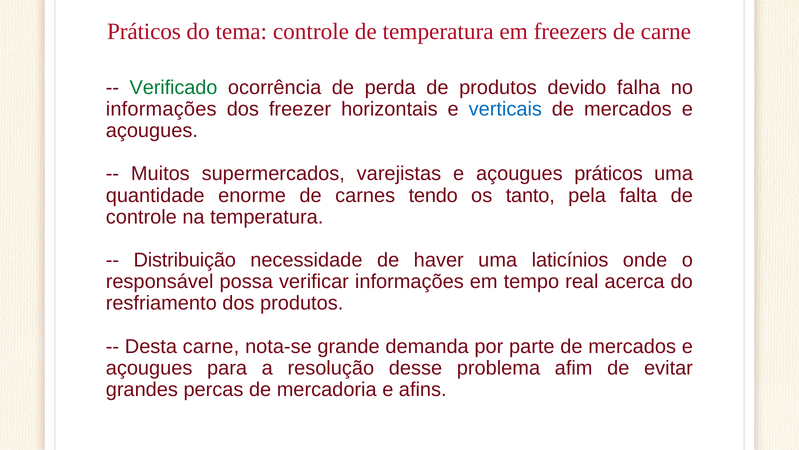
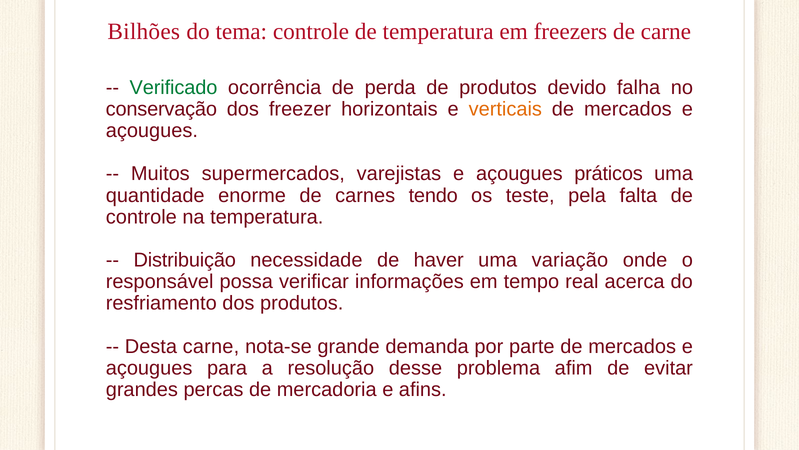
Práticos: Práticos -> Bilhões (144, 31)
informações: informações -> conservação (161, 109)
verticais colour: blue -> orange (505, 109)
tanto: tanto -> teste (530, 195)
laticínios: laticínios -> variação (570, 260)
